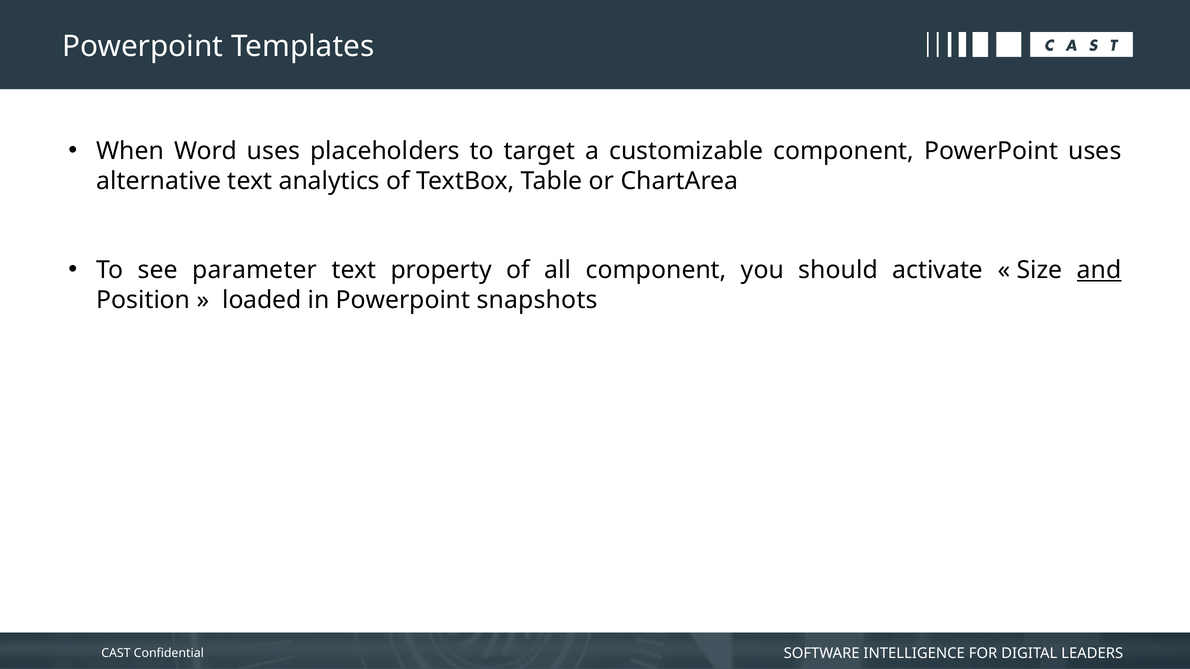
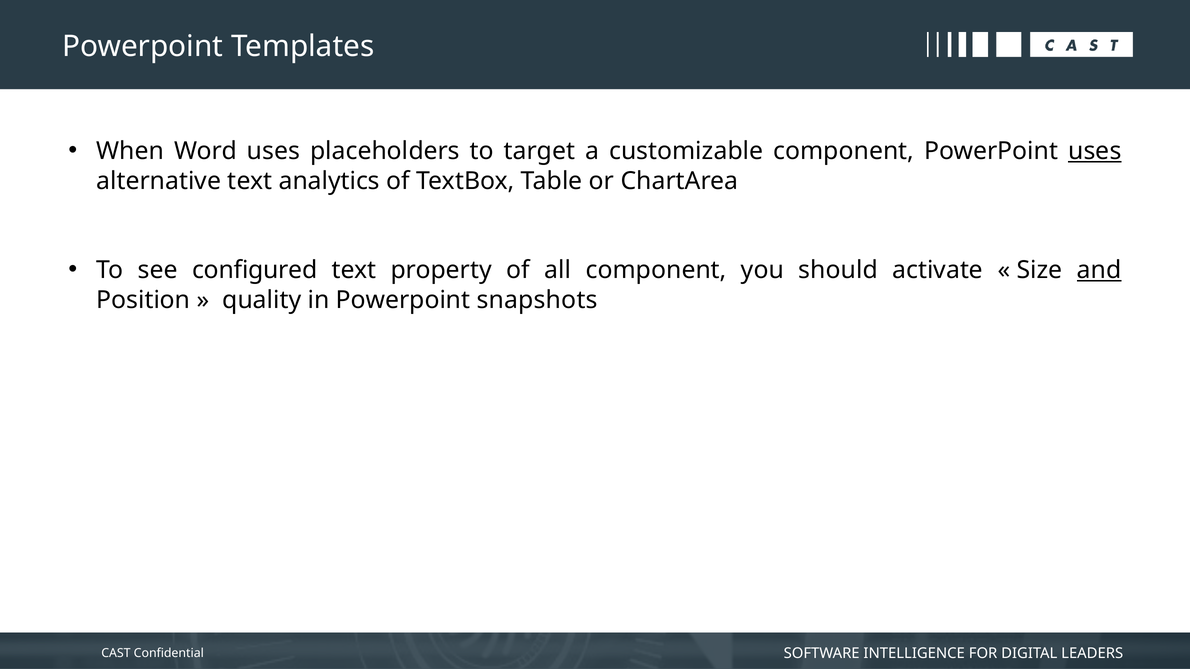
uses underline: none -> present (1095, 151)
parameter: parameter -> configured (255, 270)
loaded: loaded -> quality (262, 300)
